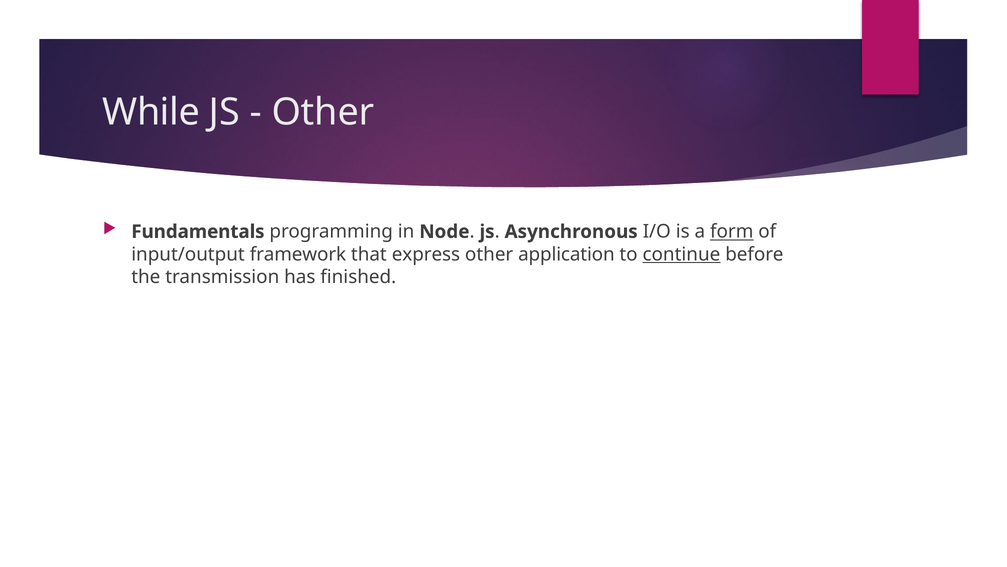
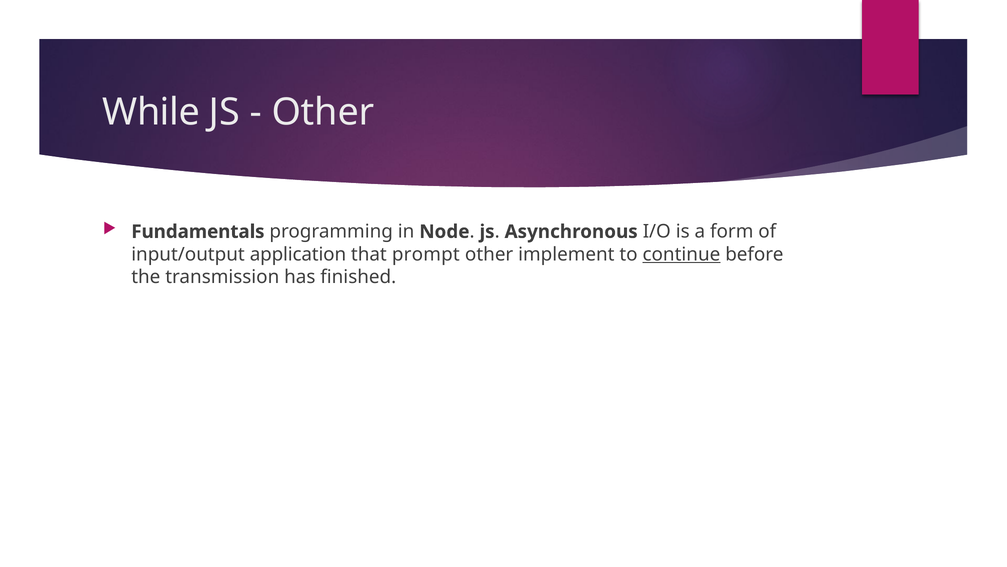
form underline: present -> none (732, 231)
framework: framework -> application (298, 254)
express: express -> prompt (426, 254)
application: application -> implement (566, 254)
